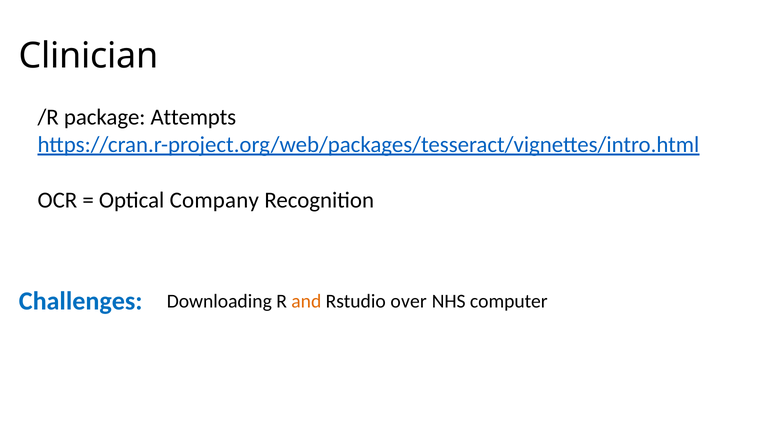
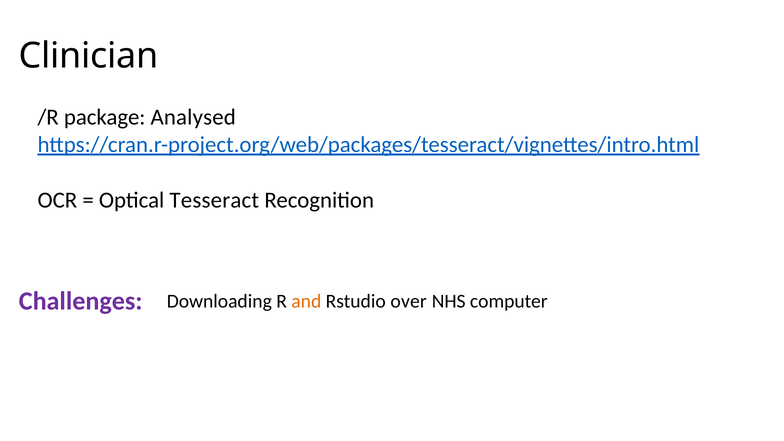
Attempts: Attempts -> Analysed (193, 117)
Company: Company -> Tesseract (214, 200)
Challenges colour: blue -> purple (81, 301)
